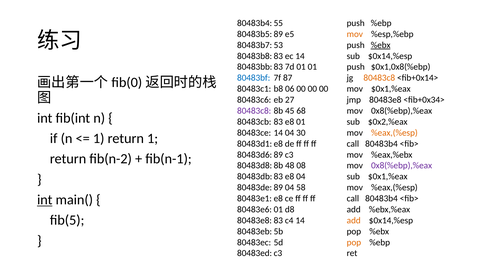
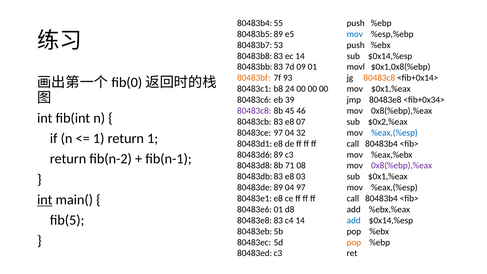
mov colour: orange -> blue (355, 34)
%ebx underline: present -> none (381, 45)
7d 01: 01 -> 09 (301, 67)
01 push: push -> movl (356, 67)
80483bf colour: blue -> orange (254, 78)
87: 87 -> 93 (288, 78)
06: 06 -> 24 (290, 89)
27: 27 -> 39 (290, 100)
68: 68 -> 46 (301, 111)
e8 01: 01 -> 07 (301, 122)
80483ce 14: 14 -> 97 (278, 133)
30: 30 -> 32 (301, 133)
%eax,(%esp colour: orange -> blue (394, 133)
48: 48 -> 71 (290, 166)
e8 04: 04 -> 03 (301, 177)
04 58: 58 -> 97 (301, 187)
add colour: orange -> blue (354, 220)
